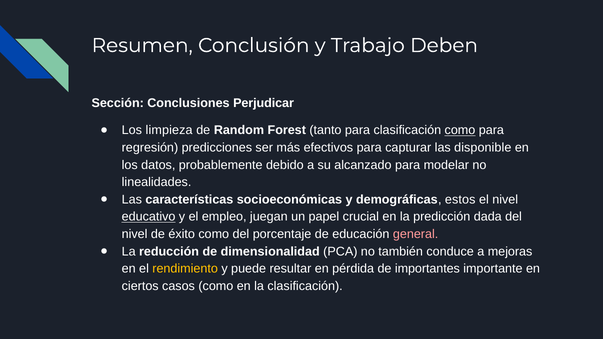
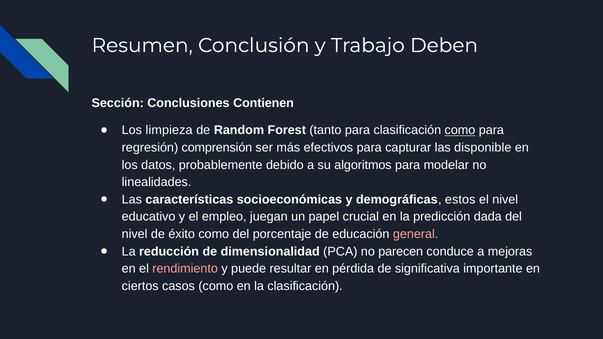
Perjudicar: Perjudicar -> Contienen (264, 103)
predicciones: predicciones -> comprensión (217, 148)
alcanzado: alcanzado -> algoritmos (363, 165)
educativo underline: present -> none (149, 217)
también: también -> parecen (401, 252)
rendimiento colour: yellow -> pink (185, 269)
importantes: importantes -> significativa (427, 269)
